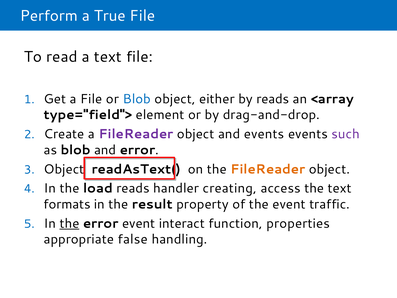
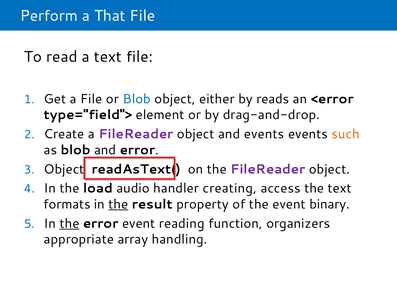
True: True -> That (110, 16)
<array: <array -> <error (332, 99)
such colour: purple -> orange (346, 134)
FileReader colour: orange -> purple (268, 169)
load reads: reads -> audio (133, 188)
the underline: none -> present (118, 204)
traffic: traffic -> binary (330, 204)
interact: interact -> reading (182, 223)
properties: properties -> organizers (298, 223)
false: false -> array (133, 239)
